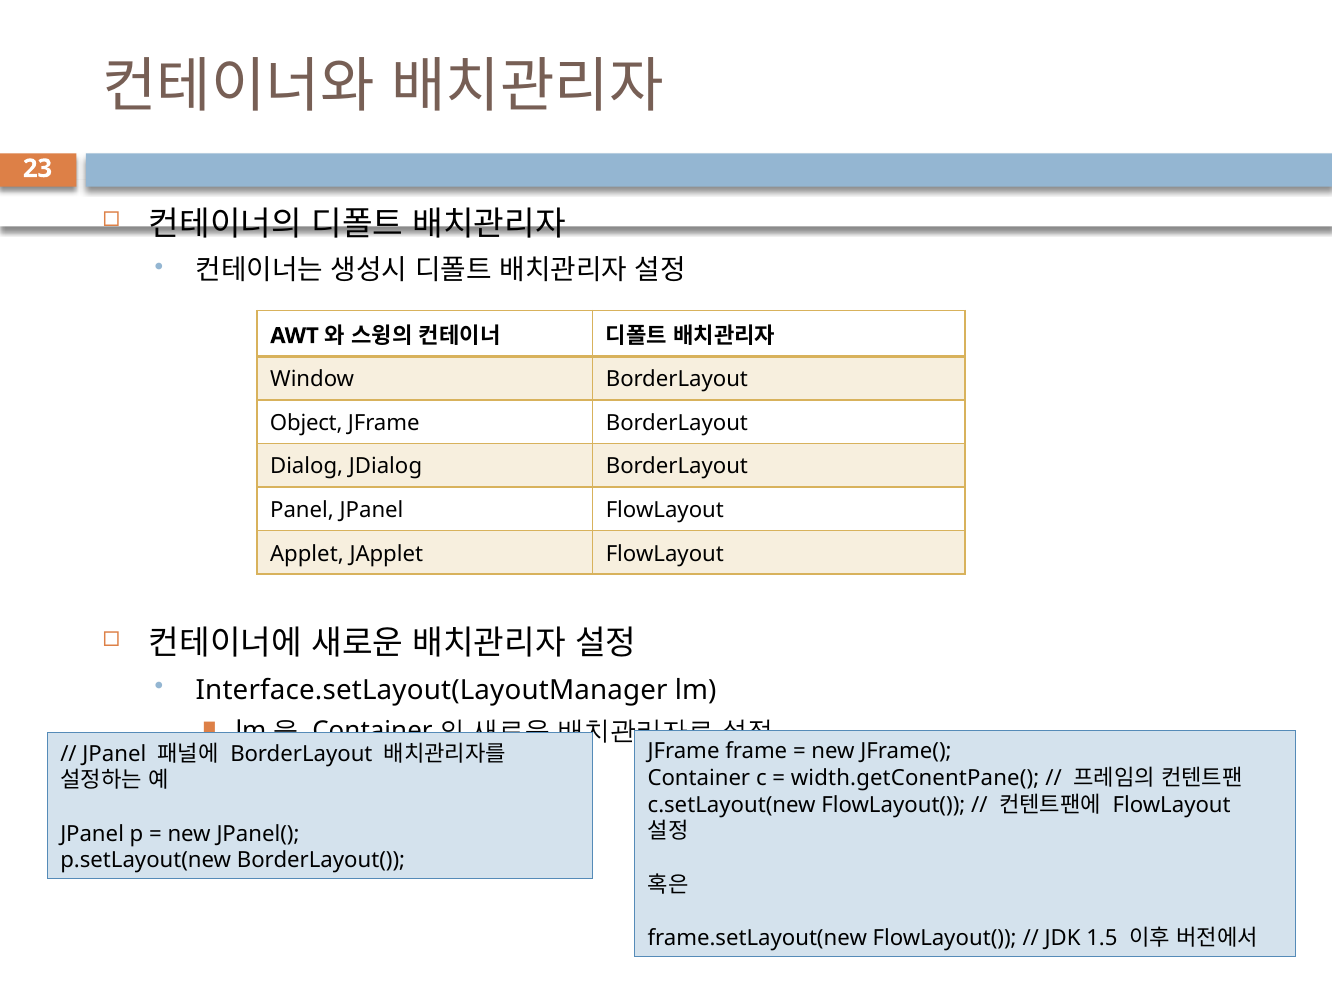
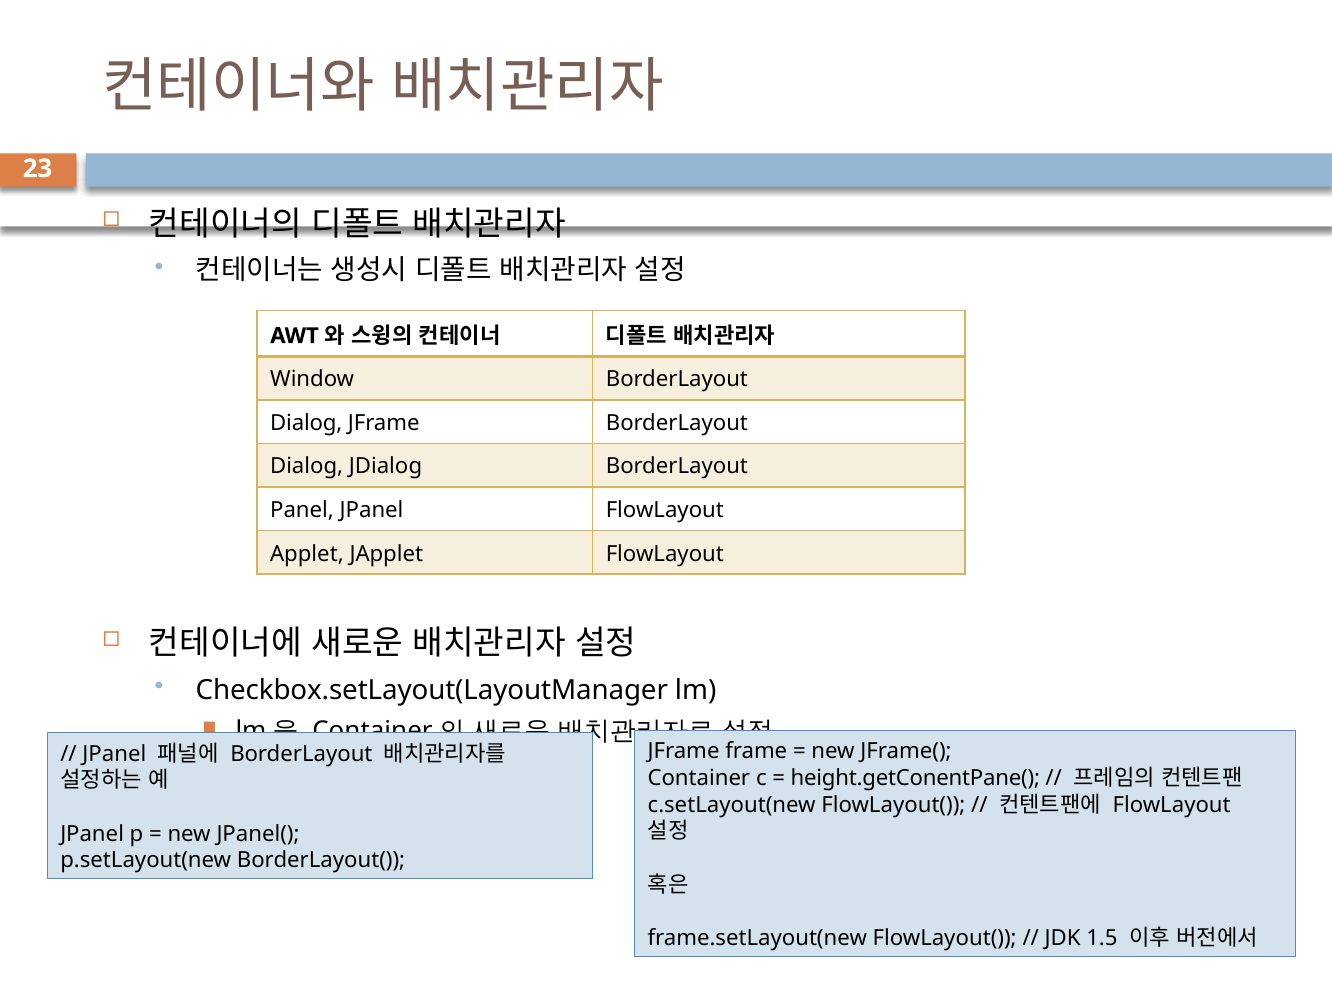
Object: Object -> Dialog (306, 423)
Interface.setLayout(LayoutManager: Interface.setLayout(LayoutManager -> Checkbox.setLayout(LayoutManager (432, 690)
width.getConentPane(: width.getConentPane( -> height.getConentPane( (915, 778)
